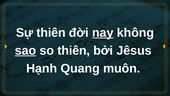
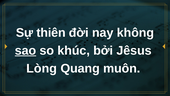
nay underline: present -> none (103, 33)
so thiên: thiên -> khúc (74, 50)
Hạnh: Hạnh -> Lòng (42, 68)
